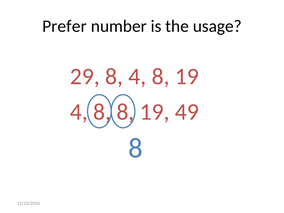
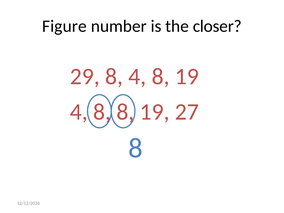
Prefer: Prefer -> Figure (64, 26)
usage: usage -> closer (217, 26)
49: 49 -> 27 (187, 112)
